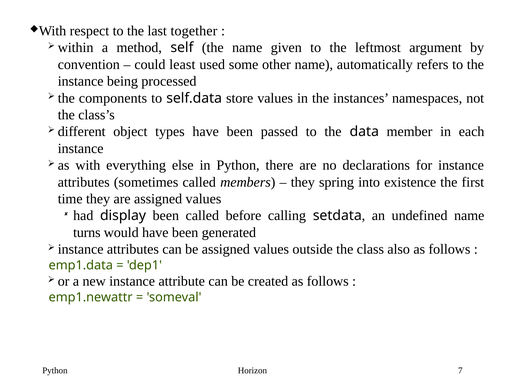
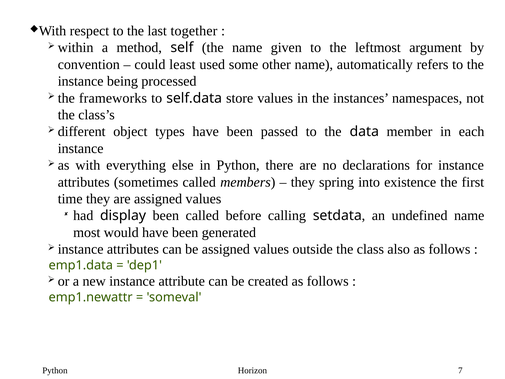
components: components -> frameworks (113, 98)
turns: turns -> most (87, 232)
